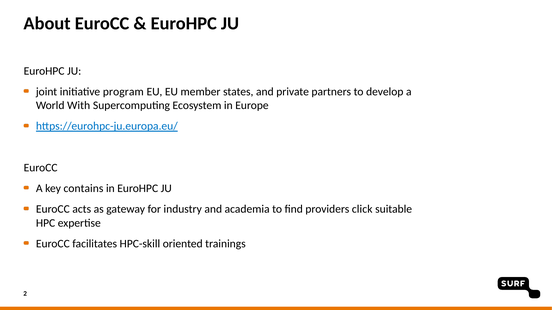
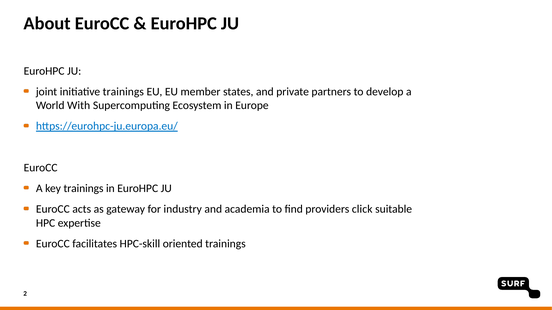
initiative program: program -> trainings (123, 92)
key contains: contains -> trainings (83, 189)
